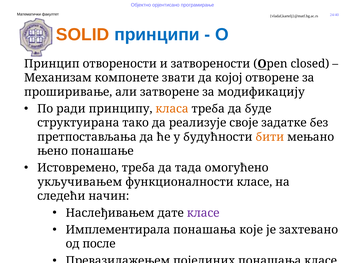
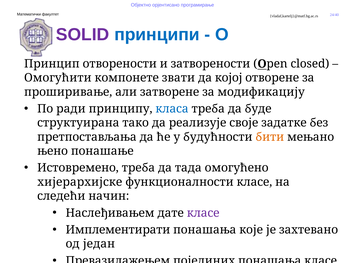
SOLID colour: orange -> purple (83, 34)
Механизам: Механизам -> Омогућити (58, 78)
класа colour: orange -> blue (172, 109)
укључивањем: укључивањем -> хијерархијске (80, 182)
Имплементирала: Имплементирала -> Имплементирати (118, 229)
после: после -> један (99, 243)
